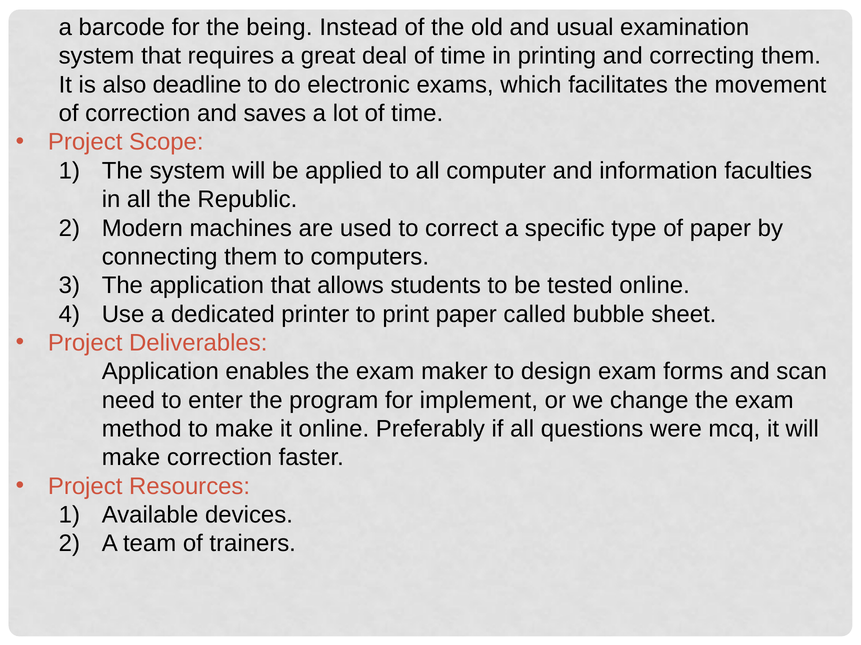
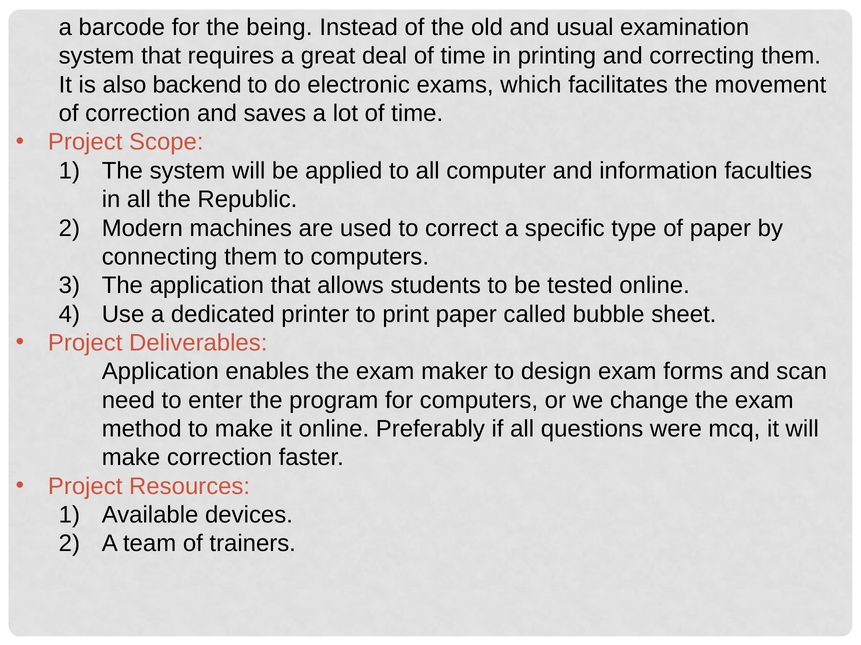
deadline: deadline -> backend (197, 85)
for implement: implement -> computers (479, 401)
